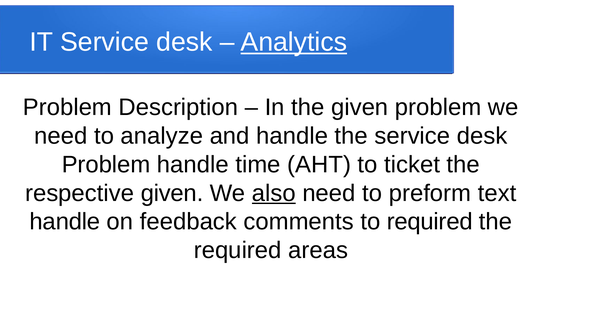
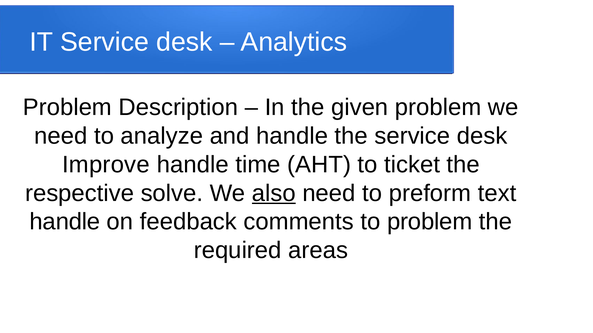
Analytics underline: present -> none (294, 42)
Problem: Problem -> Improve (106, 165)
respective given: given -> solve (172, 193)
to required: required -> problem (430, 222)
